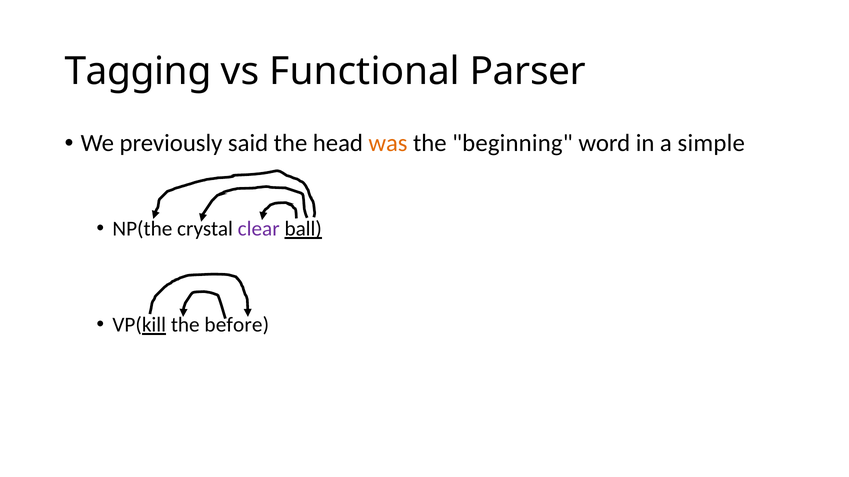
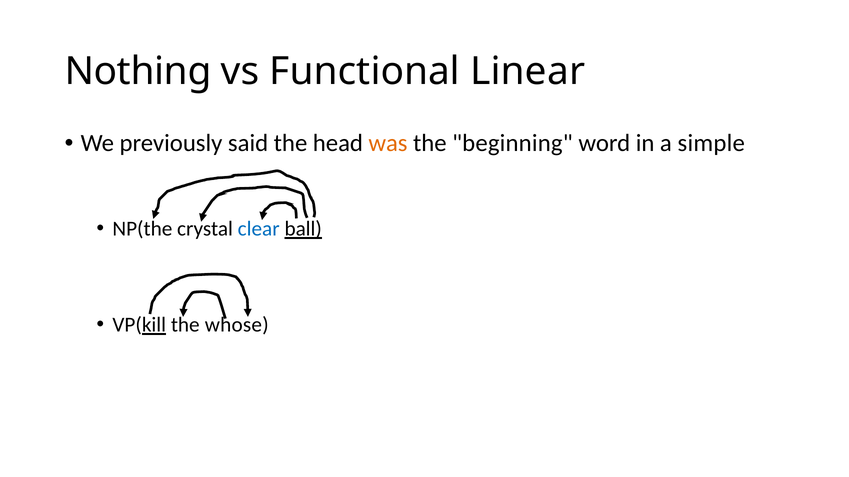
Tagging: Tagging -> Nothing (138, 71)
Parser: Parser -> Linear (528, 71)
clear colour: purple -> blue (259, 229)
before: before -> whose (237, 325)
